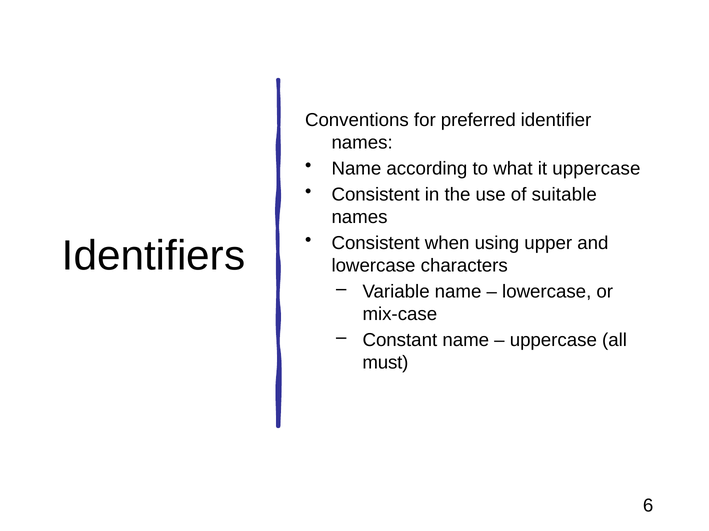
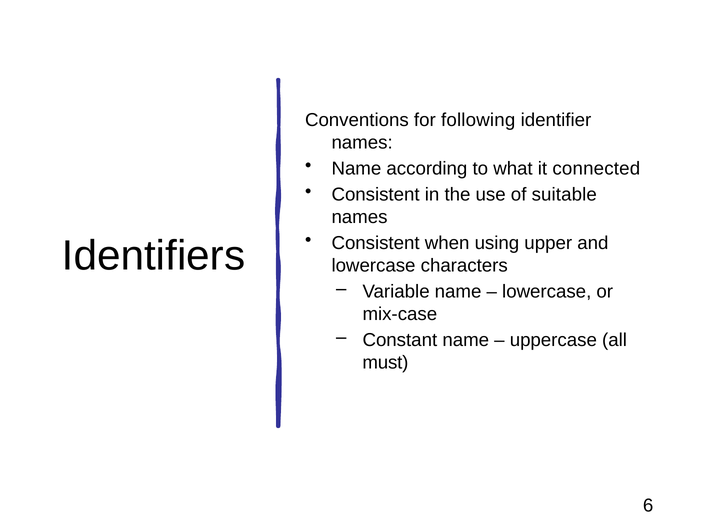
preferred: preferred -> following (478, 120)
it uppercase: uppercase -> connected (596, 169)
